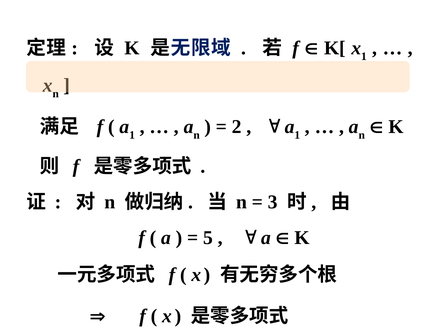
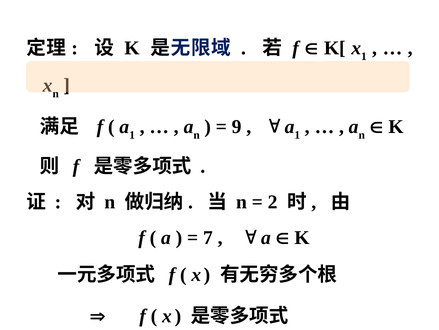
2: 2 -> 9 (237, 126)
3: 3 -> 2 (273, 201)
5: 5 -> 7 (208, 237)
